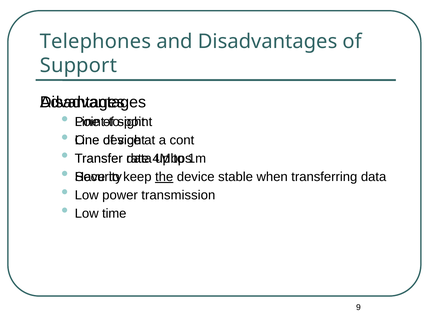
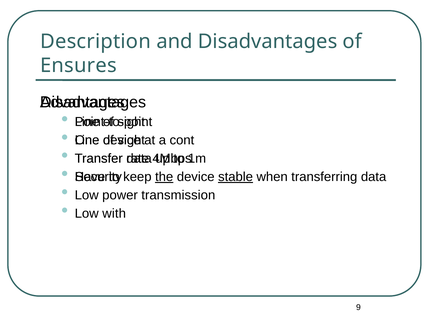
Telephones: Telephones -> Description (96, 41)
Support: Support -> Ensures (78, 66)
stable underline: none -> present (236, 177)
time: time -> with (114, 213)
